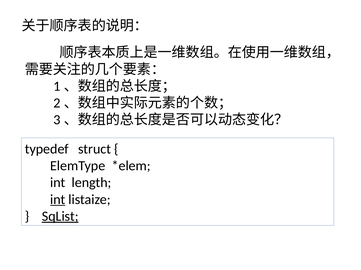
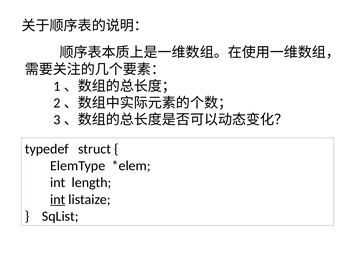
SqList underline: present -> none (60, 217)
